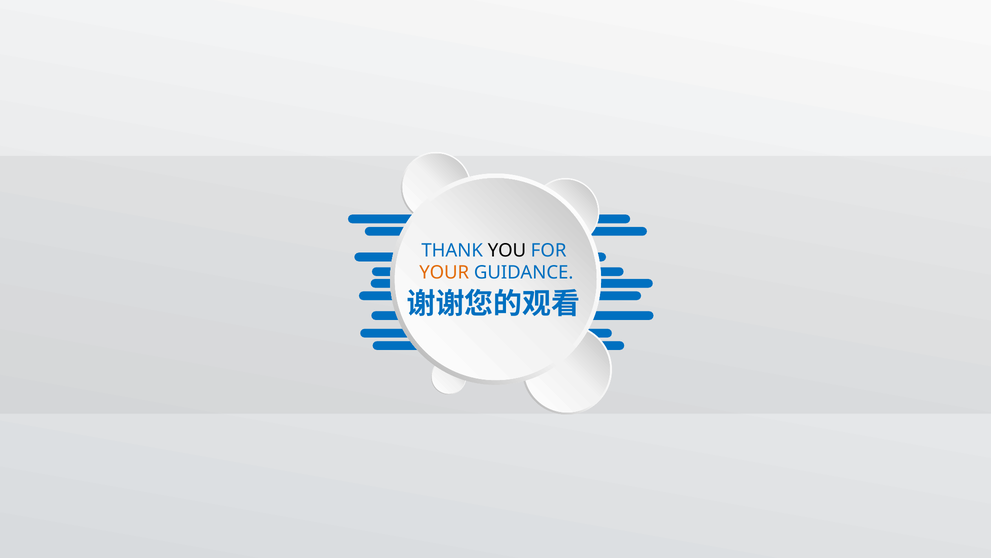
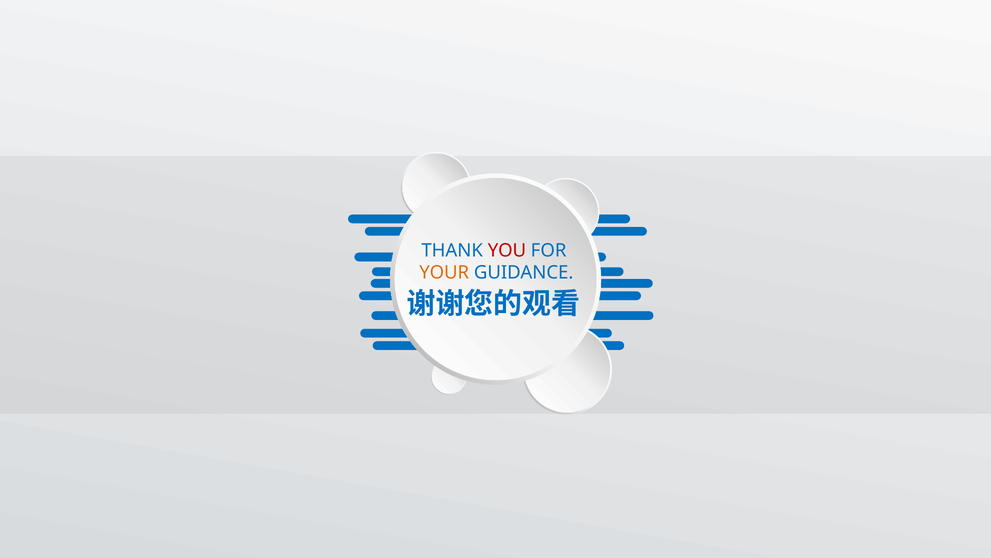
YOU colour: black -> red (507, 250)
